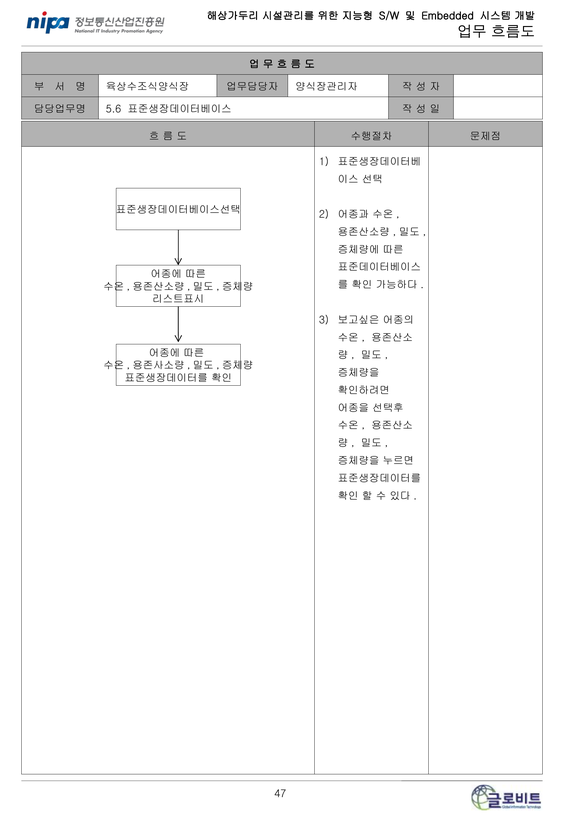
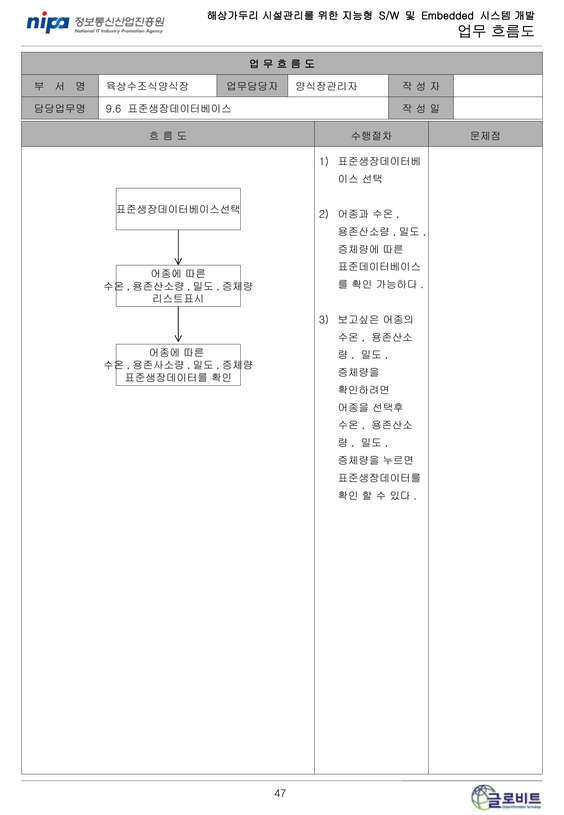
5.6: 5.6 -> 9.6 (114, 109)
